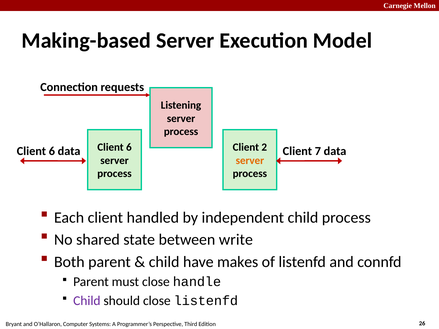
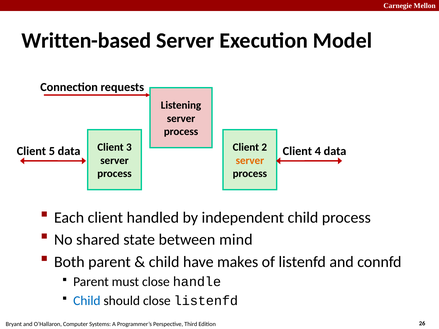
Making-based: Making-based -> Written-based (86, 41)
6: 6 -> 3 (129, 147)
6: 6 -> 5 (52, 151)
7: 7 -> 4 (318, 151)
write: write -> mind (236, 240)
Child colour: purple -> blue (87, 301)
